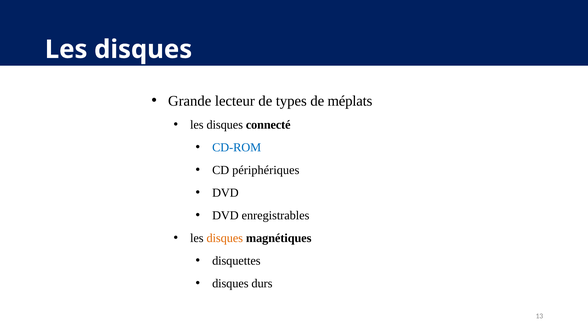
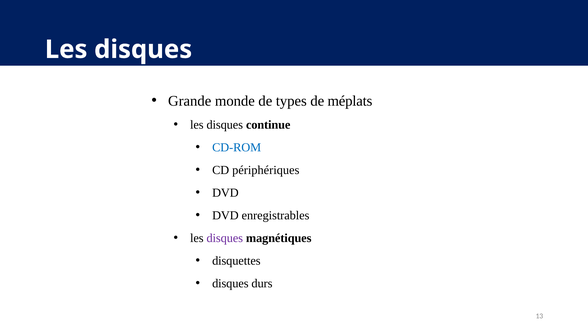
lecteur: lecteur -> monde (235, 101)
connecté: connecté -> continue (268, 125)
disques colour: orange -> purple (225, 238)
